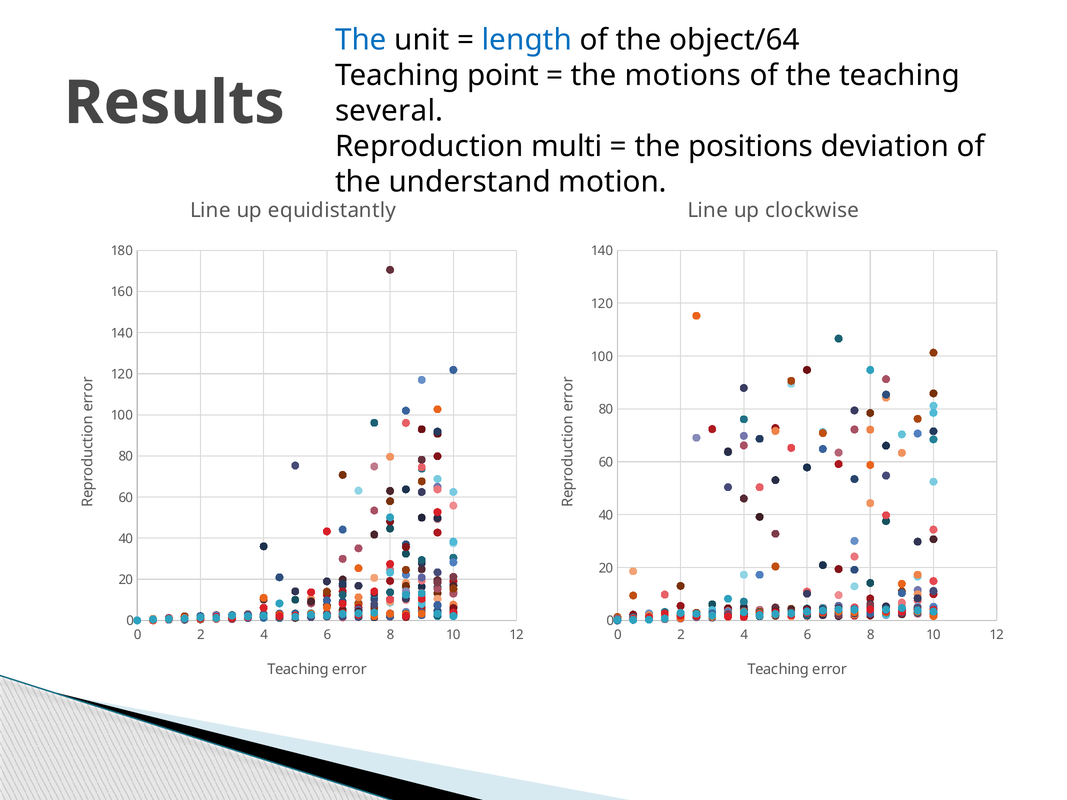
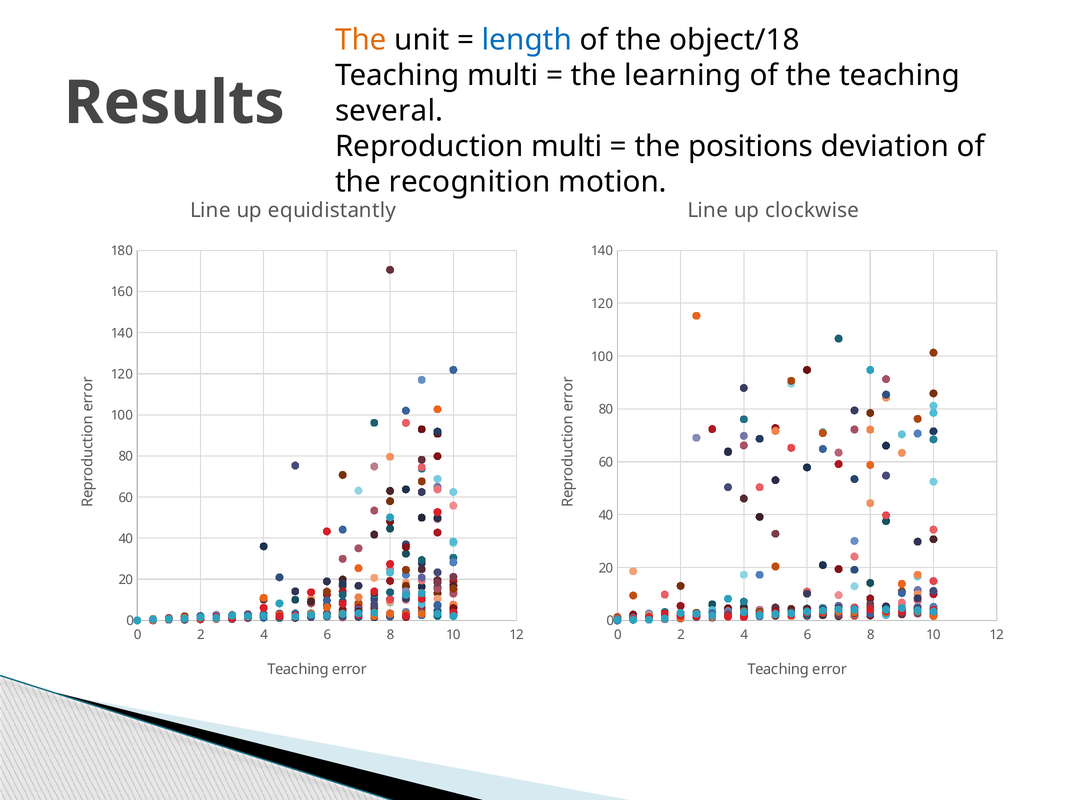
The colour: blue -> orange (361, 40)
object/64: object/64 -> object/18 (734, 40)
Teaching point: point -> multi (503, 75)
motions: motions -> learning (683, 75)
understand: understand -> recognition (470, 182)
